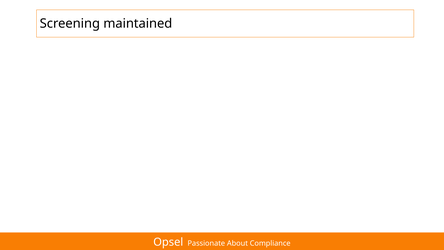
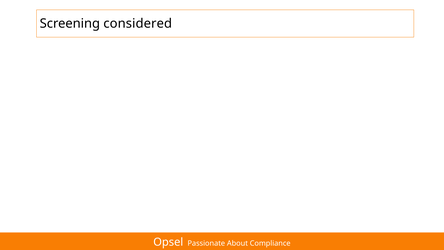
maintained: maintained -> considered (138, 23)
